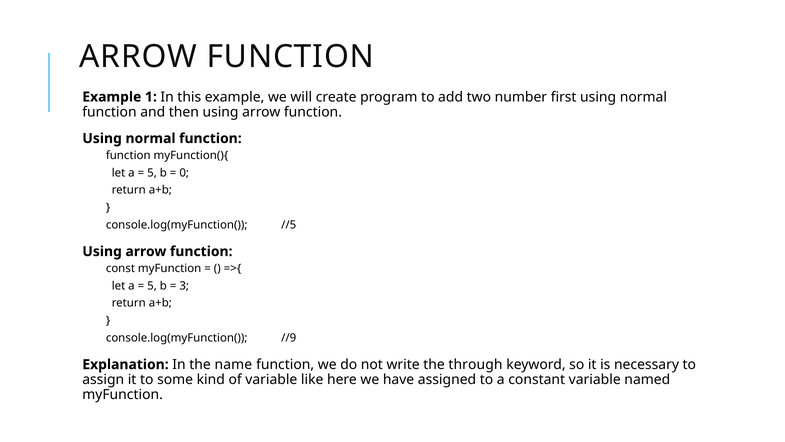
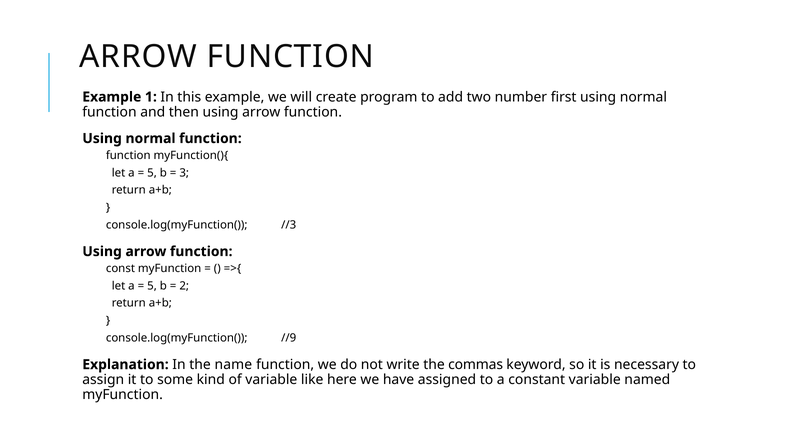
0: 0 -> 3 (184, 173)
//5: //5 -> //3 (289, 225)
3: 3 -> 2 (184, 286)
through: through -> commas (476, 364)
